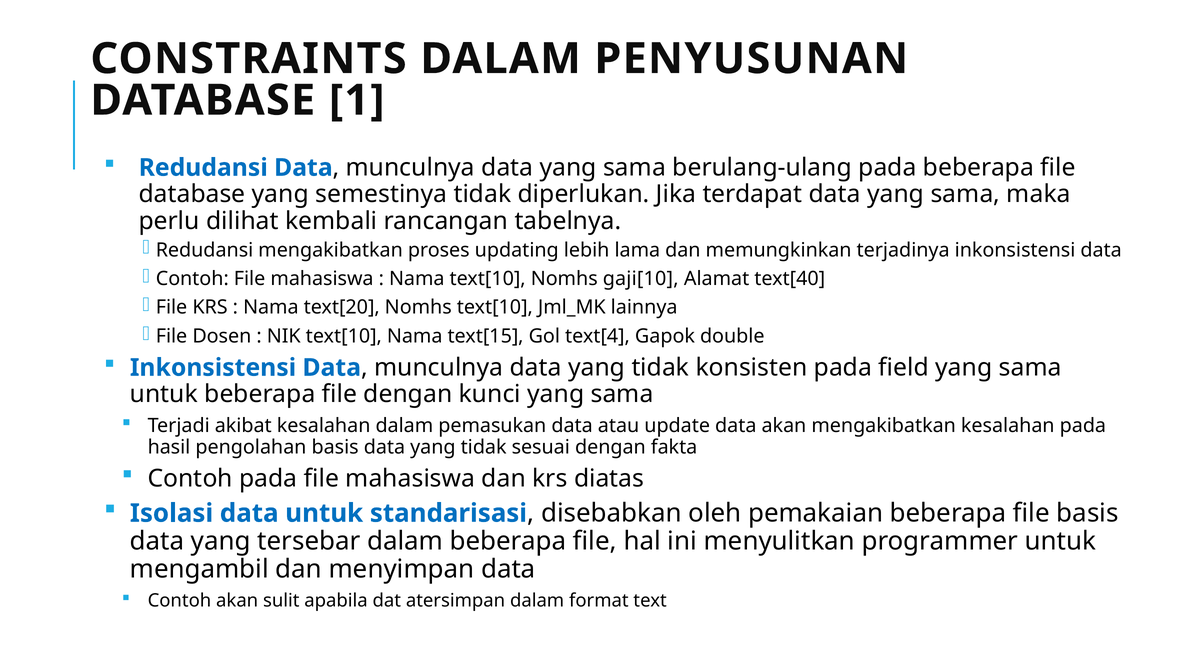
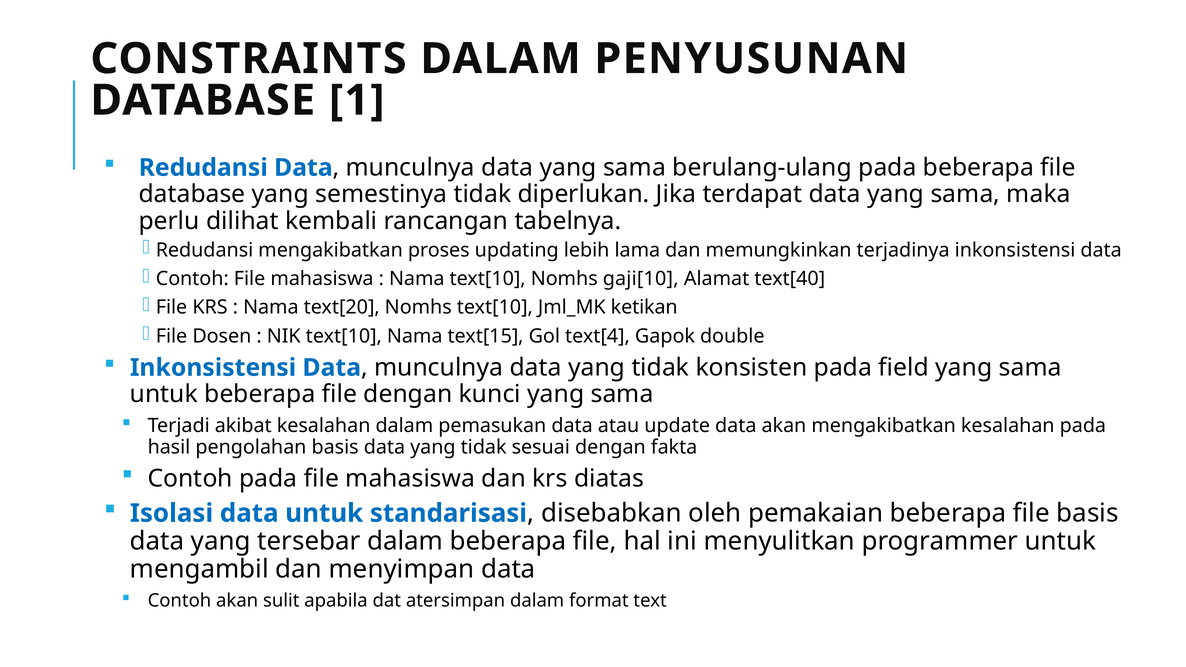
lainnya: lainnya -> ketikan (644, 308)
